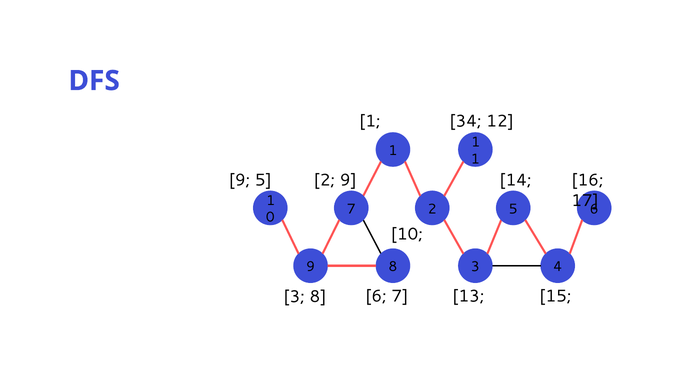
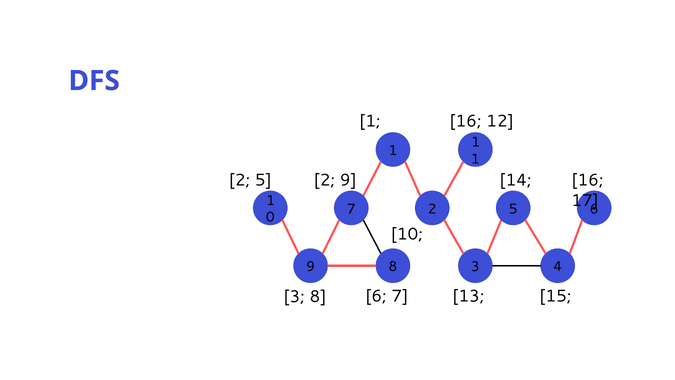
34: 34 -> 16 (465, 121)
9: 9 -> 2 (239, 180)
